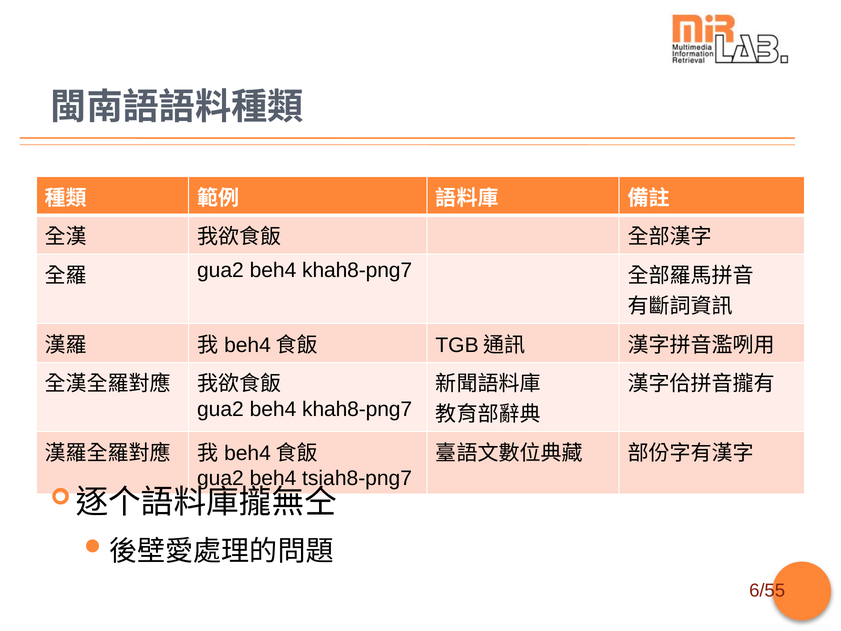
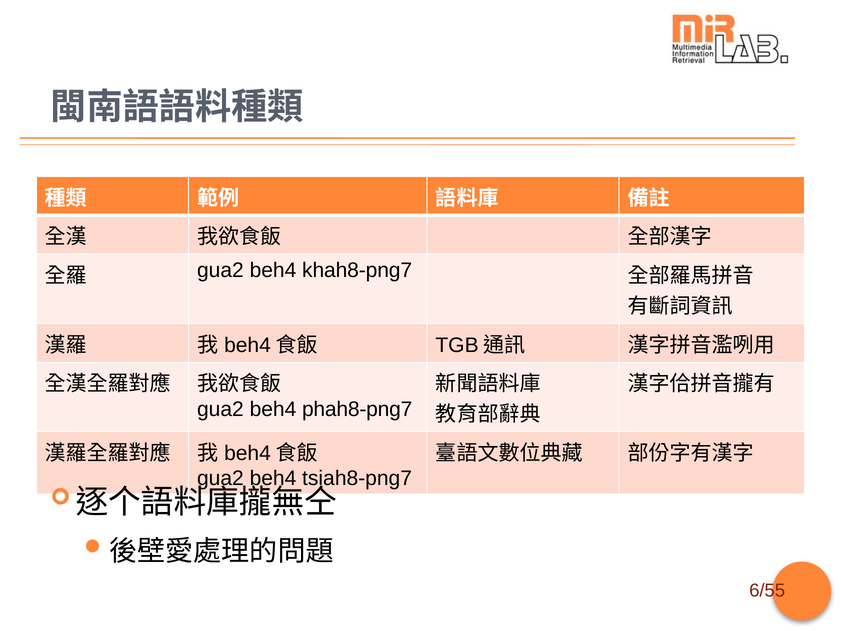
khah8-png7: khah8-png7 -> phah8-png7 (357, 409)
